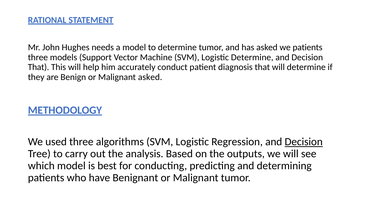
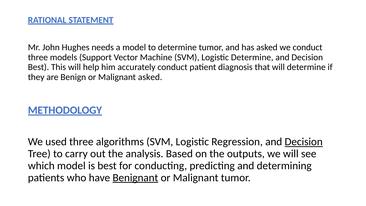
we patients: patients -> conduct (308, 47)
That: That -> Best (38, 67)
Benignant underline: none -> present (135, 178)
